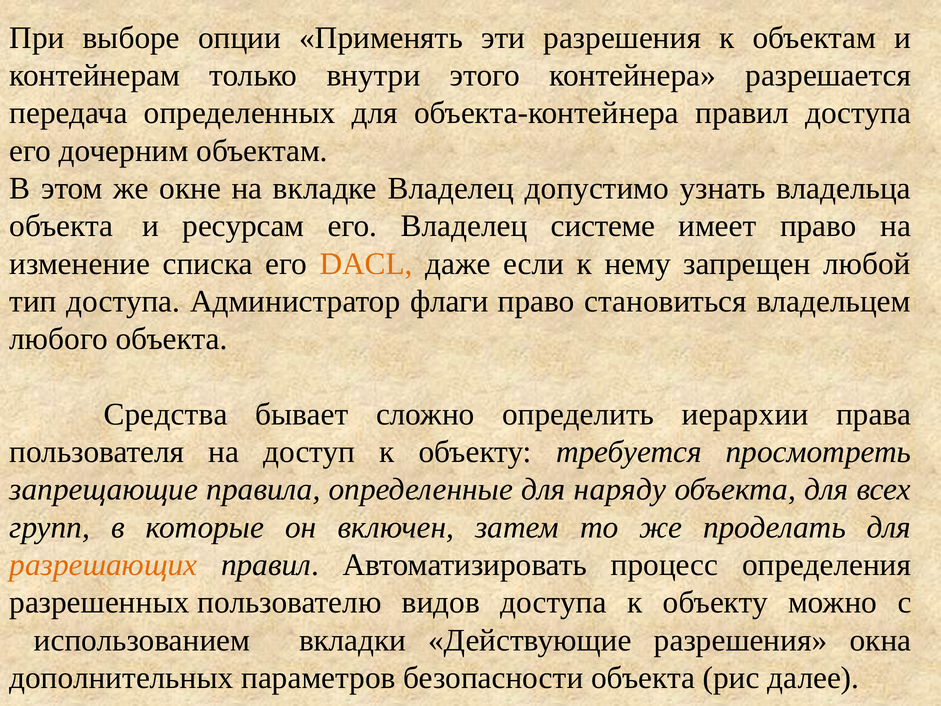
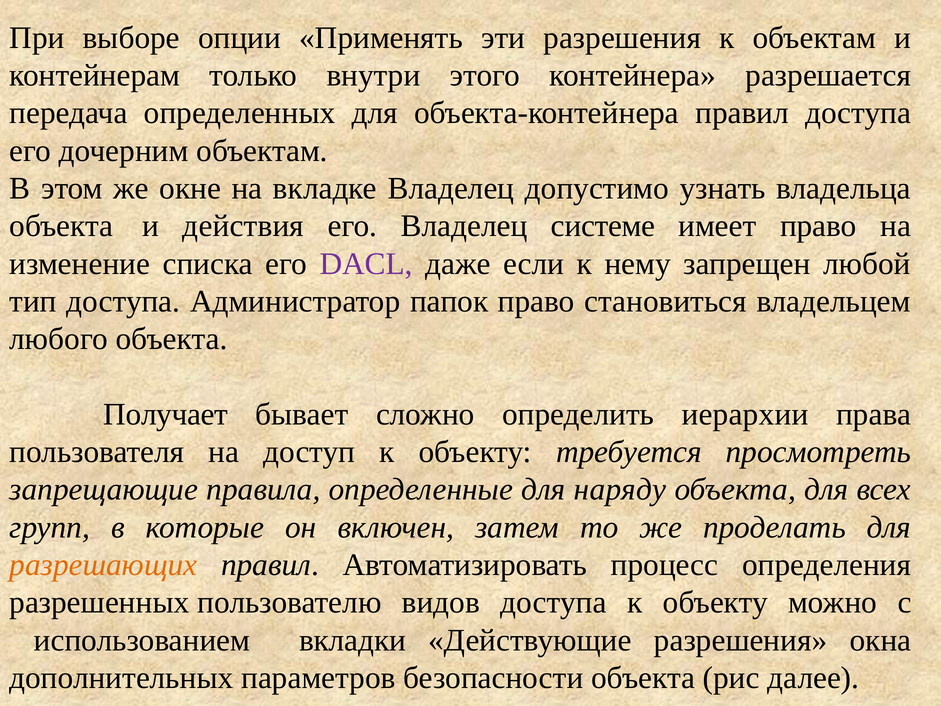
ресурсам: ресурсам -> действия (243, 226)
DACL colour: orange -> purple (366, 264)
флаги: флаги -> папок (449, 301)
Средства: Средства -> Получает (166, 414)
